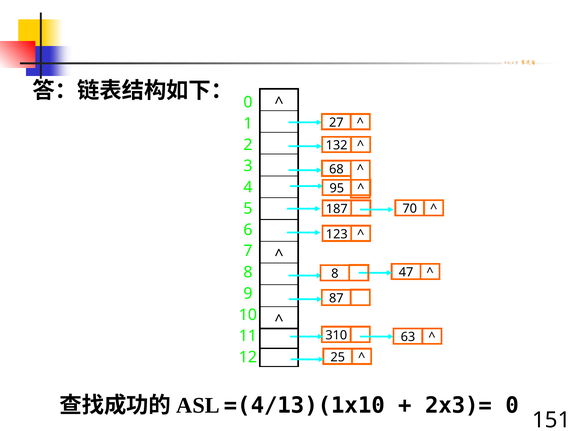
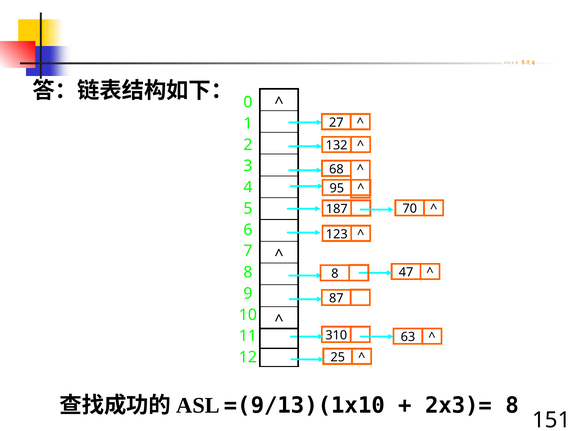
=(4/13)(1x10: =(4/13)(1x10 -> =(9/13)(1x10 (304, 405)
2x3)= 0: 0 -> 8 (512, 405)
